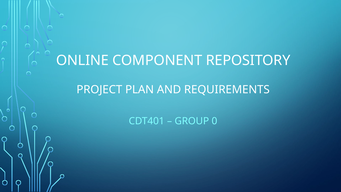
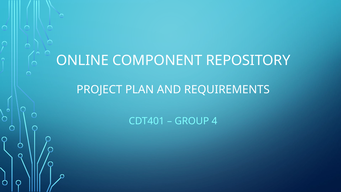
0: 0 -> 4 (214, 121)
